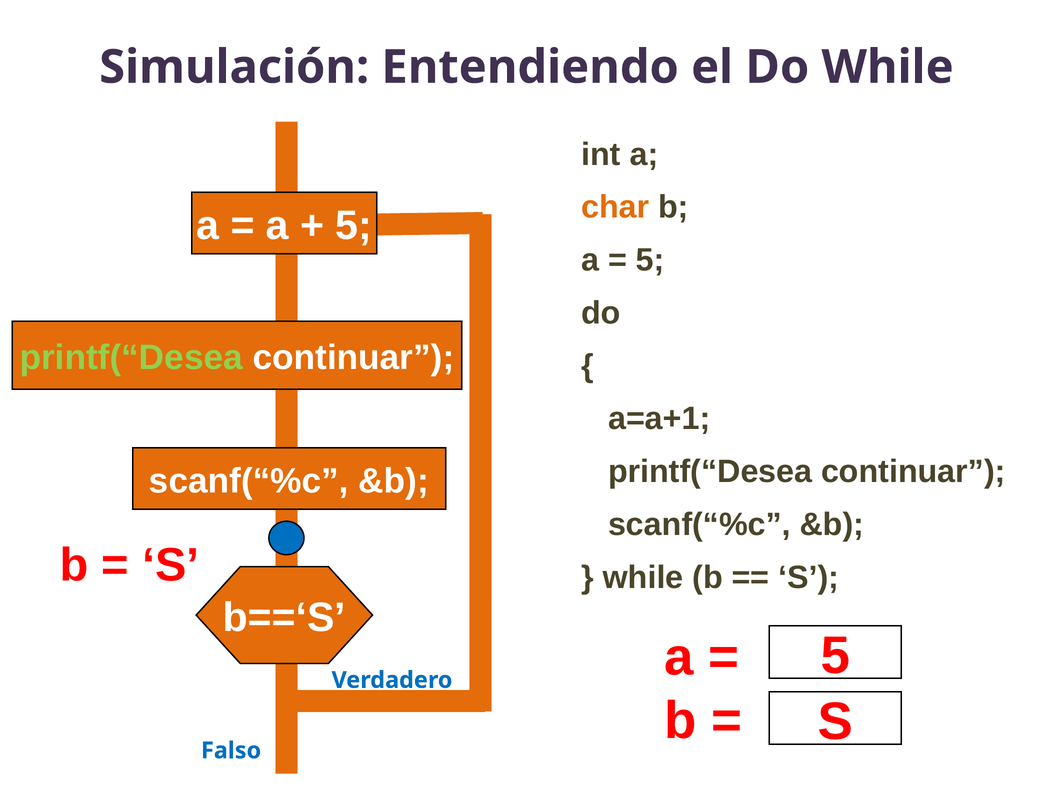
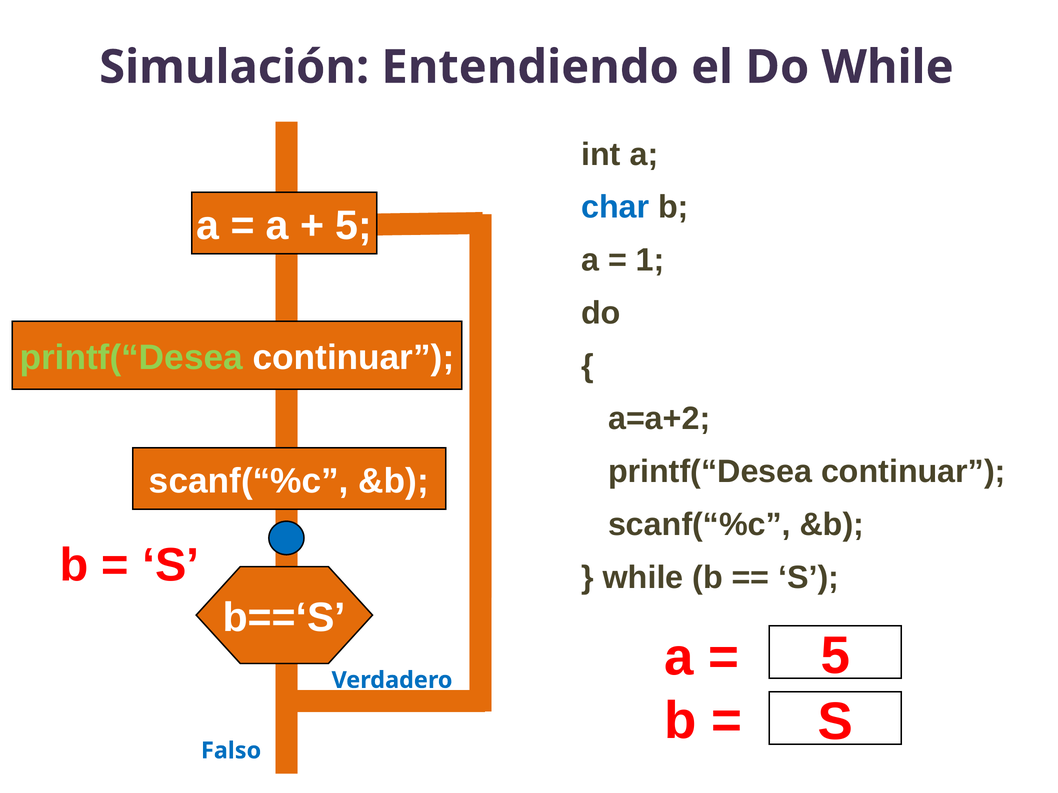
char colour: orange -> blue (615, 207)
5: 5 -> 1 (650, 260)
a=a+1: a=a+1 -> a=a+2 (659, 419)
